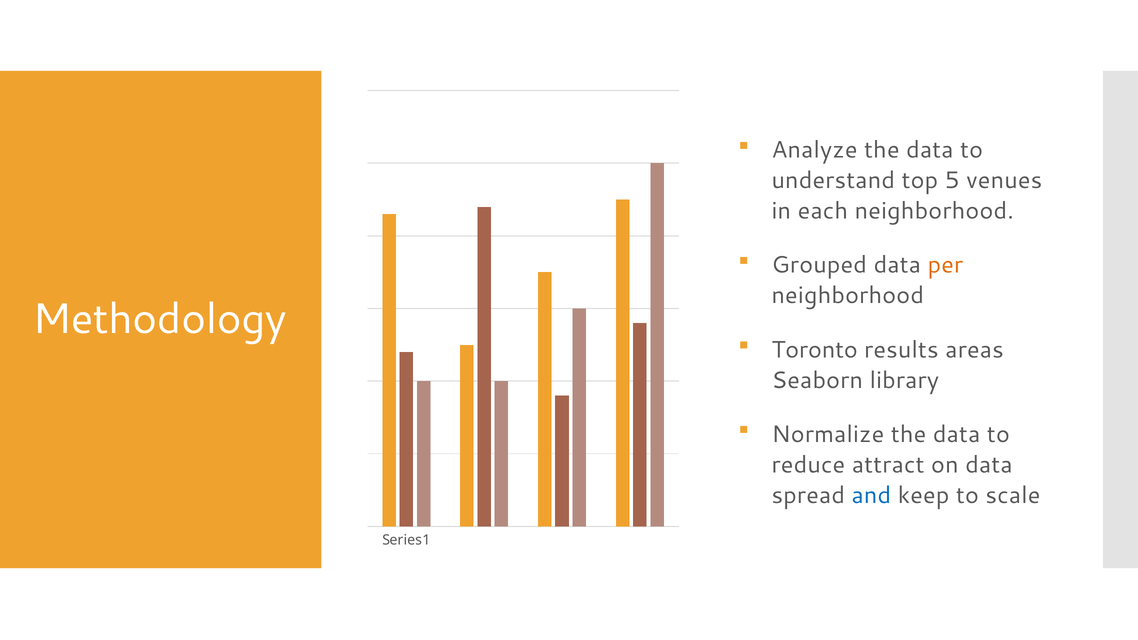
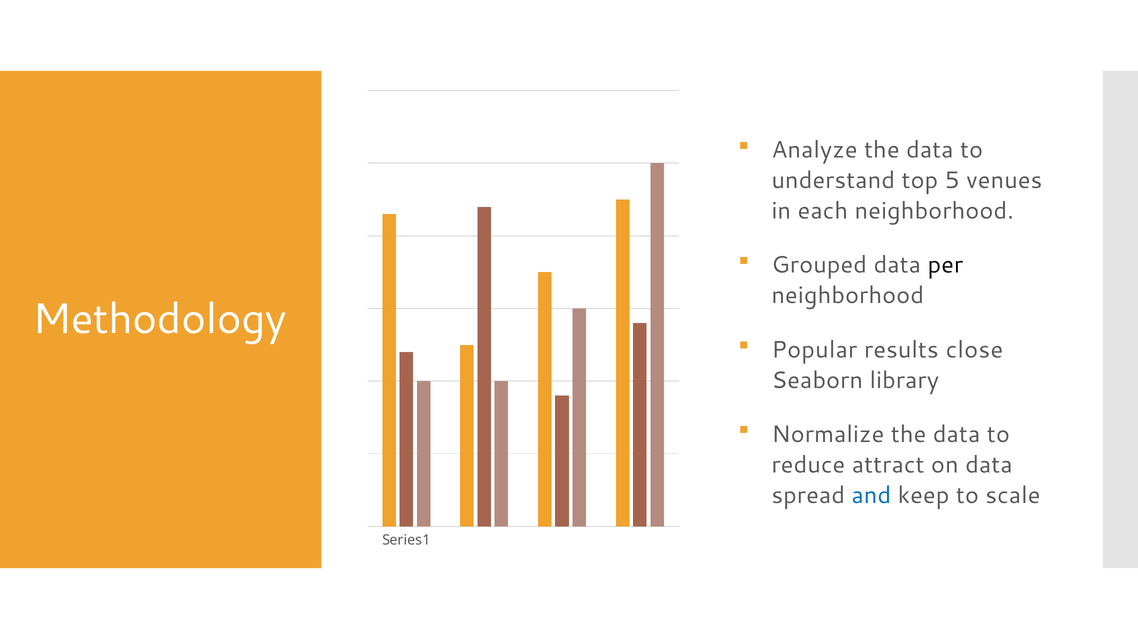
per colour: orange -> black (945, 265)
Toronto: Toronto -> Popular (814, 350)
areas: areas -> close (974, 350)
